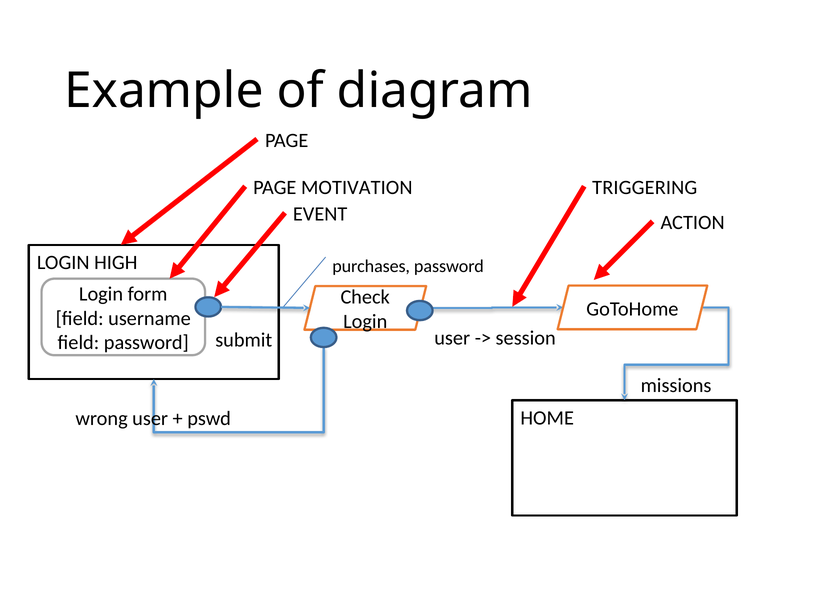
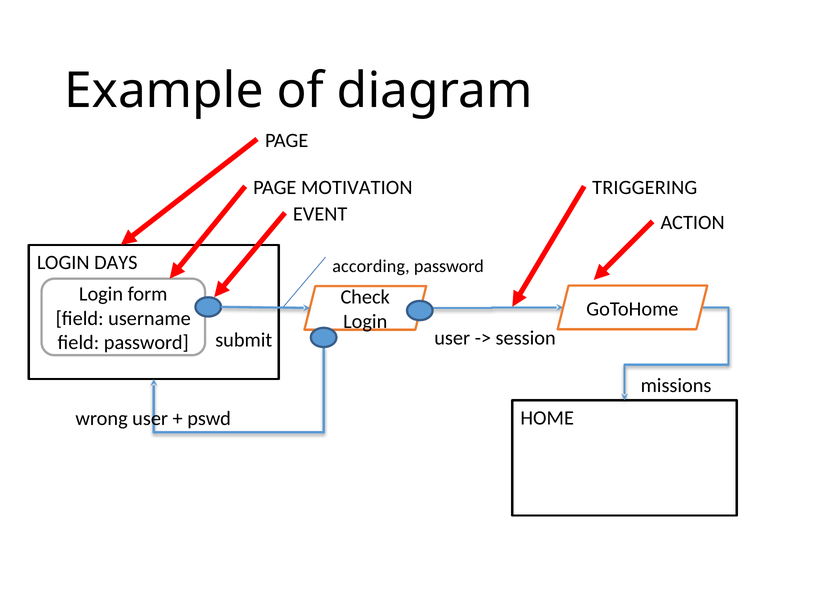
HIGH: HIGH -> DAYS (116, 263)
purchases: purchases -> according (371, 267)
